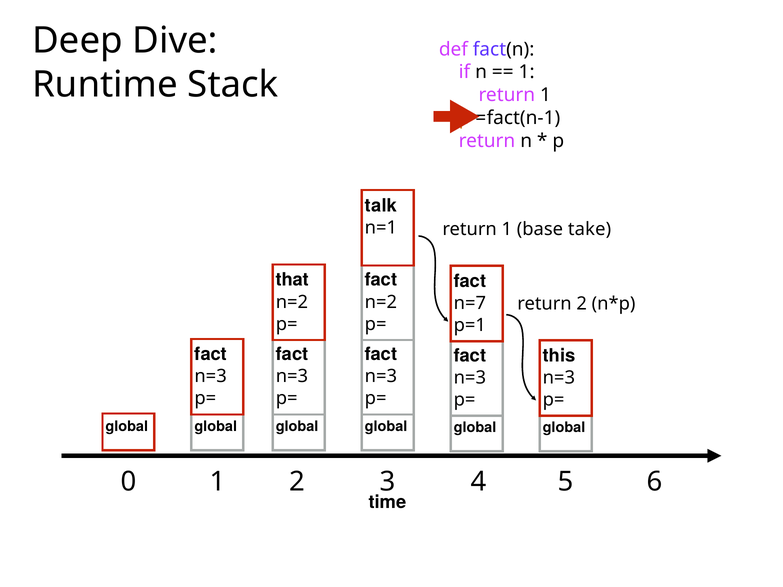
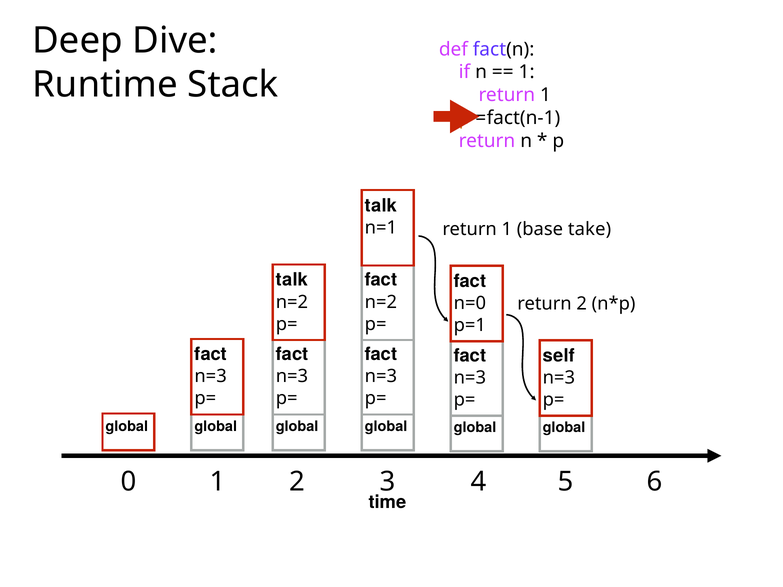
that: that -> talk (292, 280)
n=7: n=7 -> n=0 (470, 303)
this: this -> self (559, 356)
